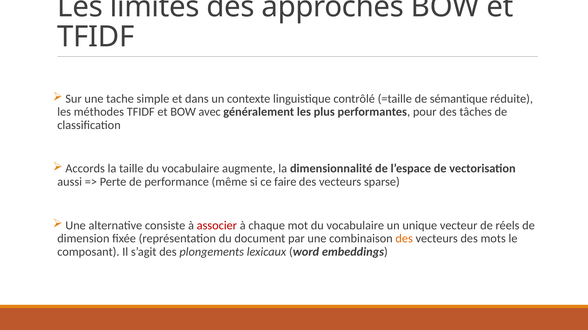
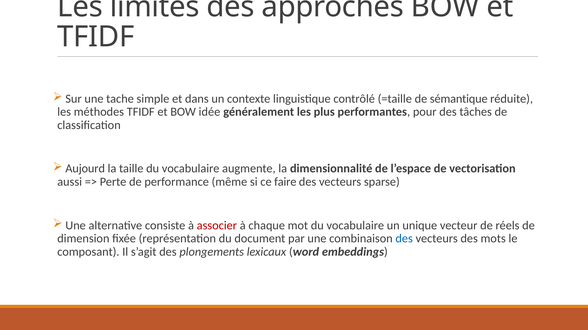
avec: avec -> idée (209, 112)
Accords: Accords -> Aujourd (85, 169)
des colour: orange -> blue (404, 239)
